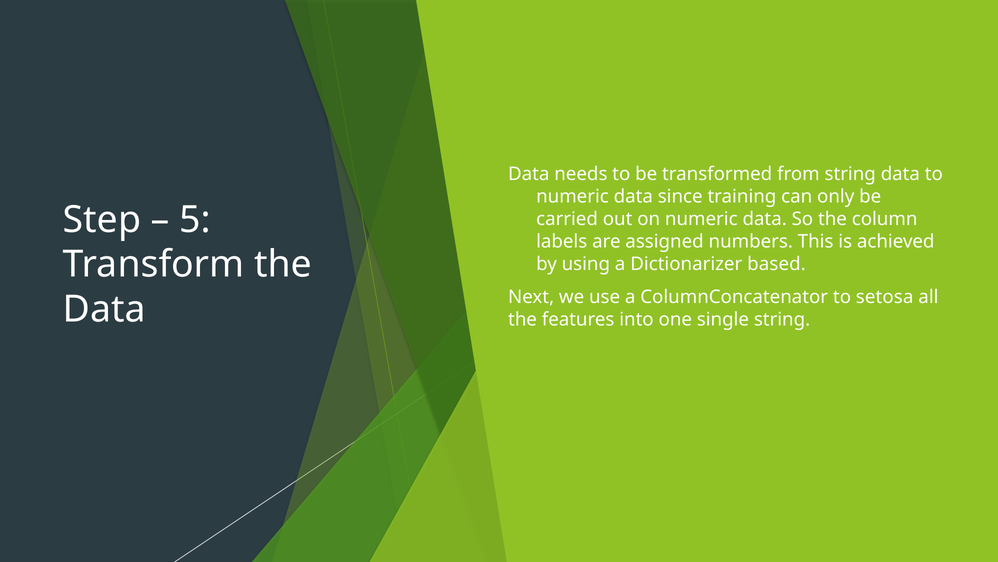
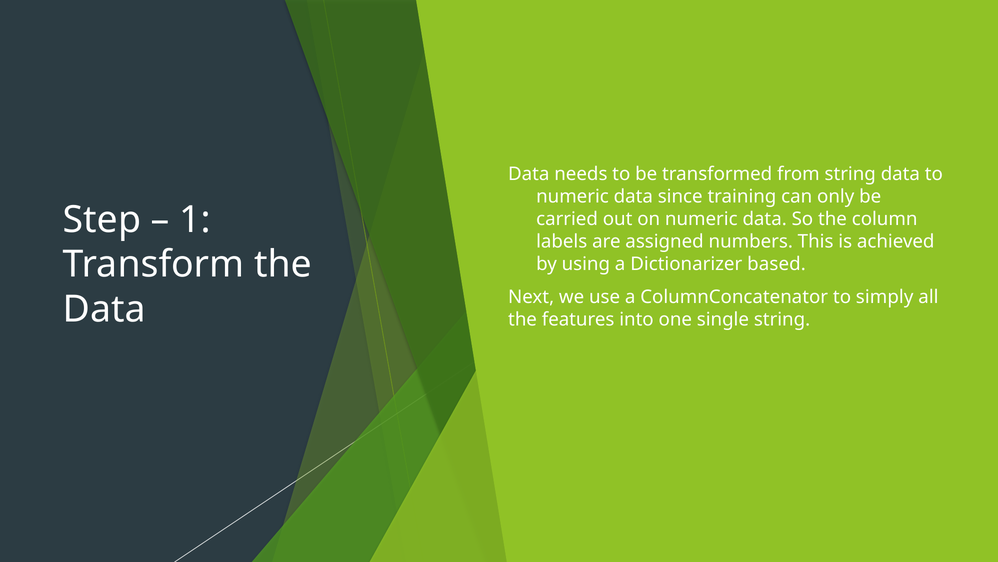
5: 5 -> 1 (195, 219)
setosa: setosa -> simply (885, 297)
